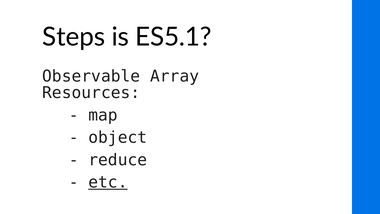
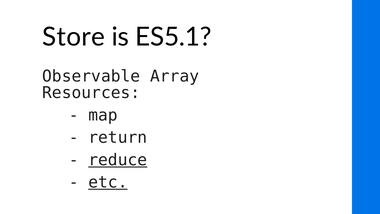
Steps: Steps -> Store (74, 37)
object: object -> return (118, 137)
reduce underline: none -> present (118, 160)
